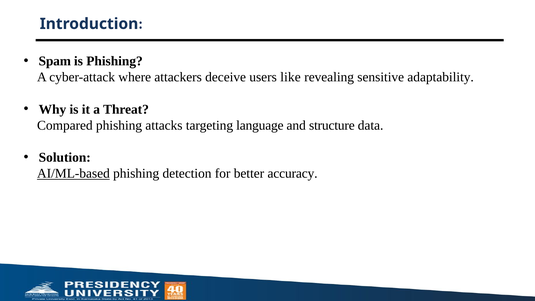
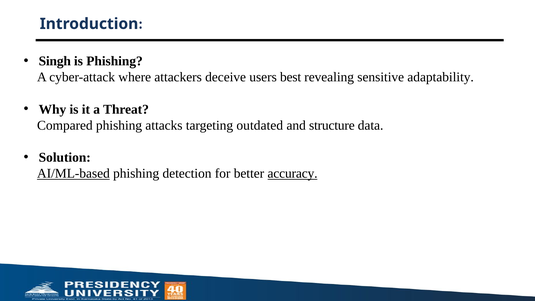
Spam: Spam -> Singh (55, 61)
like: like -> best (291, 77)
language: language -> outdated (260, 125)
accuracy underline: none -> present (293, 173)
